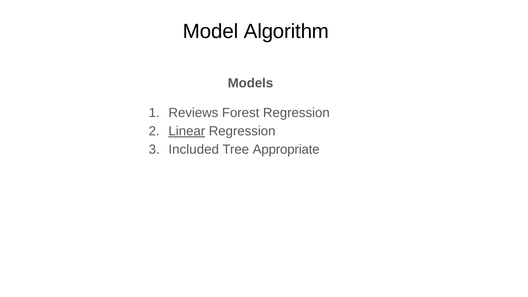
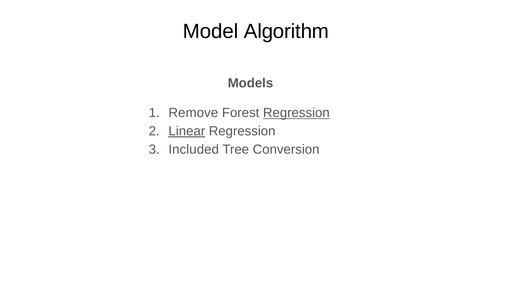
Reviews: Reviews -> Remove (193, 113)
Regression underline: none -> present (296, 113)
Appropriate: Appropriate -> Conversion (286, 149)
